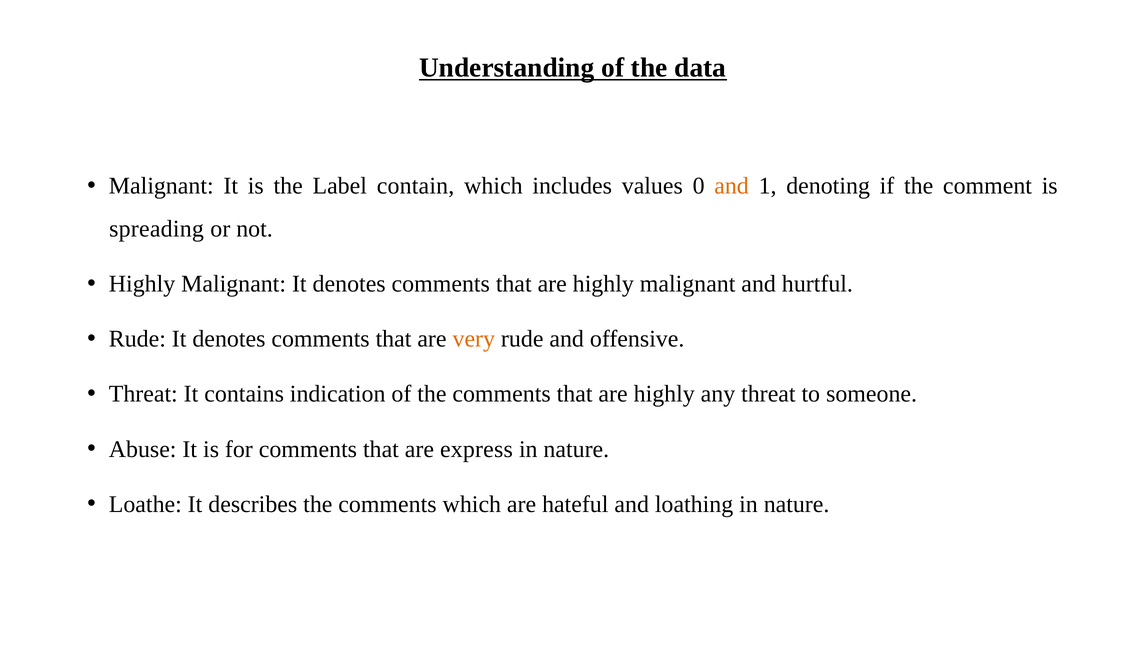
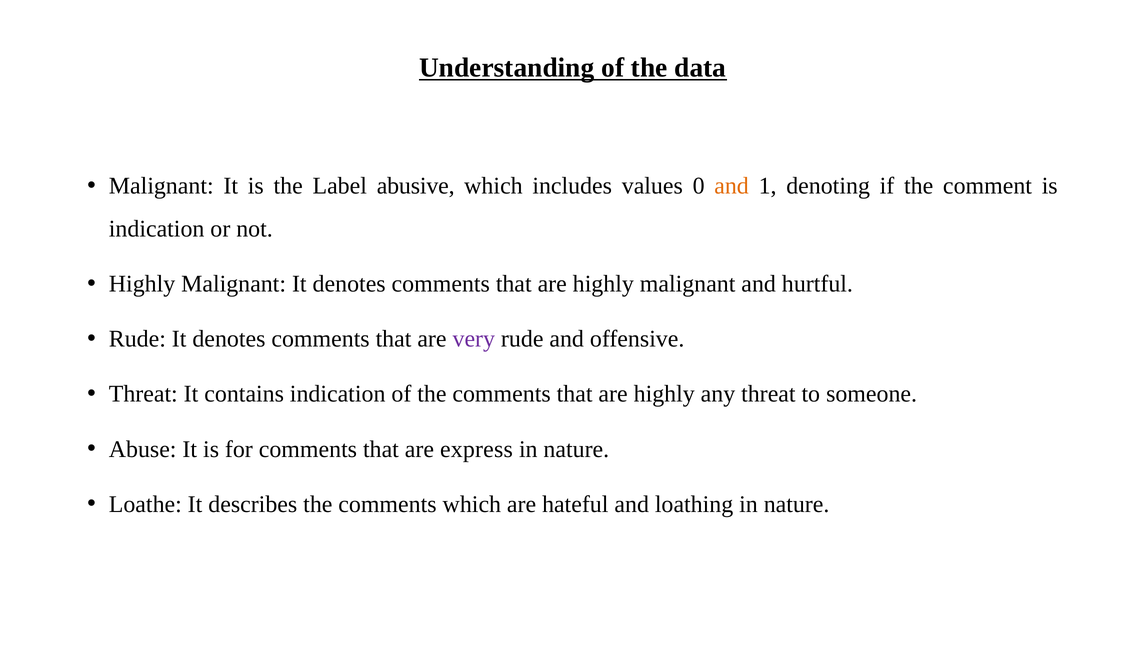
contain: contain -> abusive (416, 186)
spreading: spreading -> indication (157, 229)
very colour: orange -> purple (474, 339)
